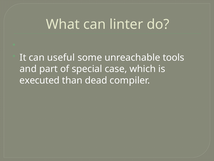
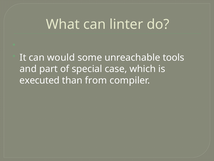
useful: useful -> would (61, 57)
dead: dead -> from (96, 80)
